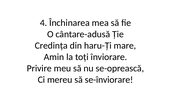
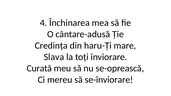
Amin: Amin -> Slava (54, 57)
Privire: Privire -> Curată (39, 68)
